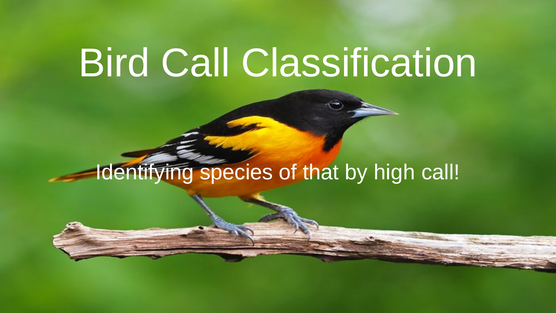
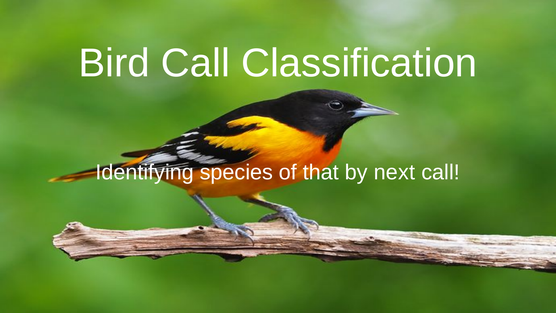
high: high -> next (394, 172)
